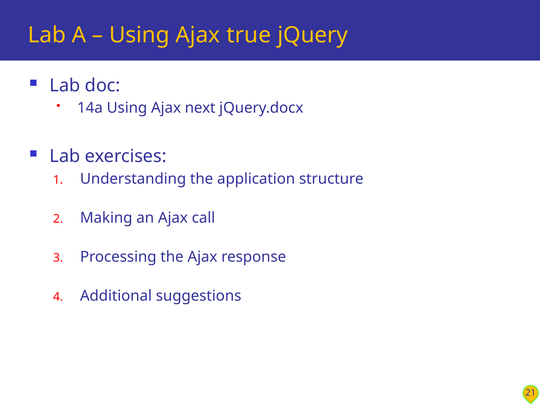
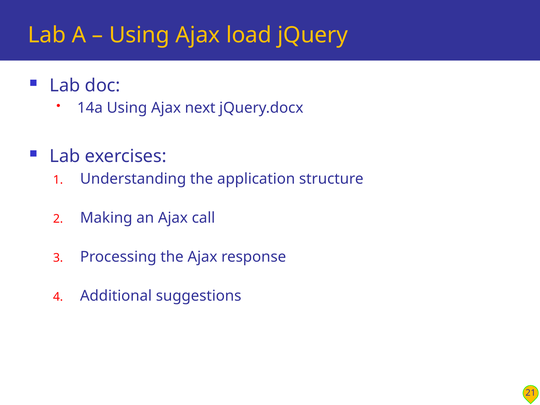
true: true -> load (249, 35)
